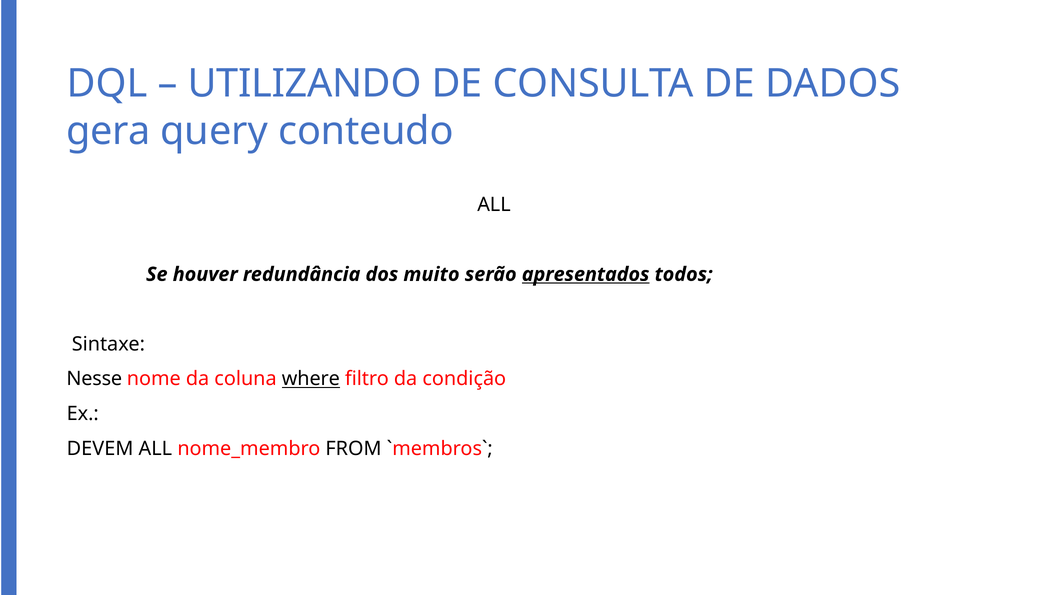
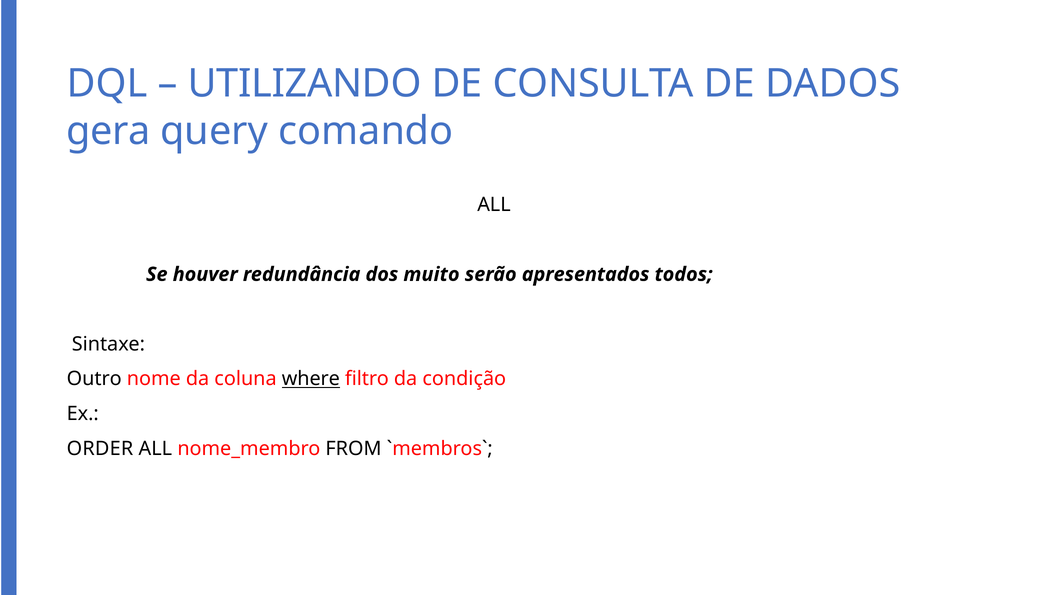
conteudo: conteudo -> comando (366, 131)
apresentados underline: present -> none (586, 274)
Nesse: Nesse -> Outro (94, 379)
DEVEM: DEVEM -> ORDER (100, 449)
